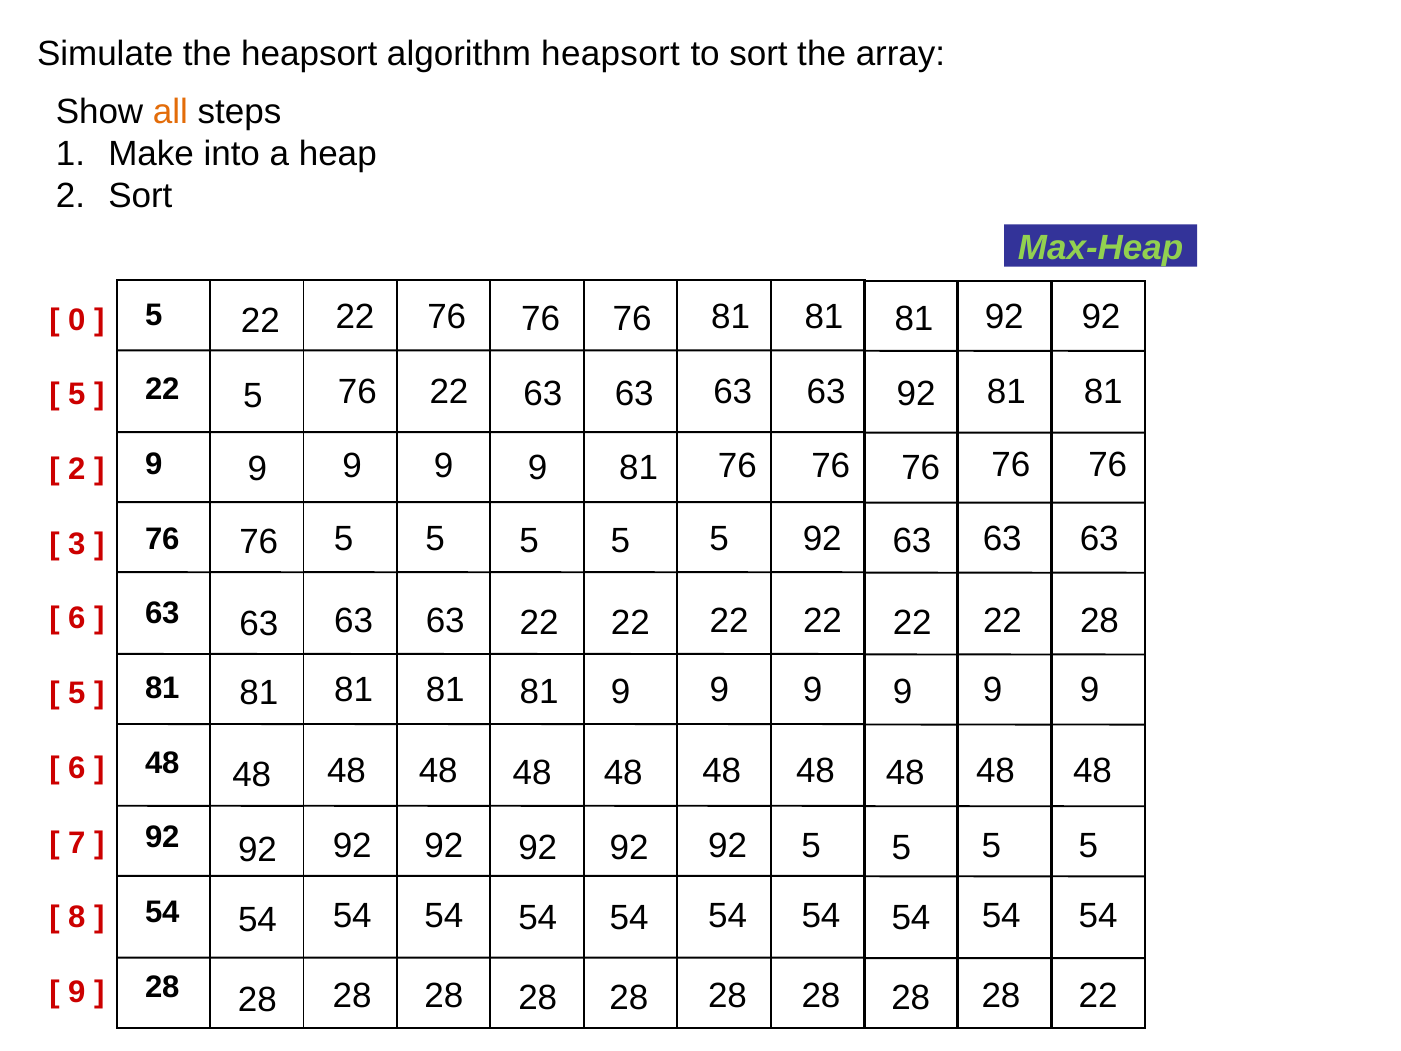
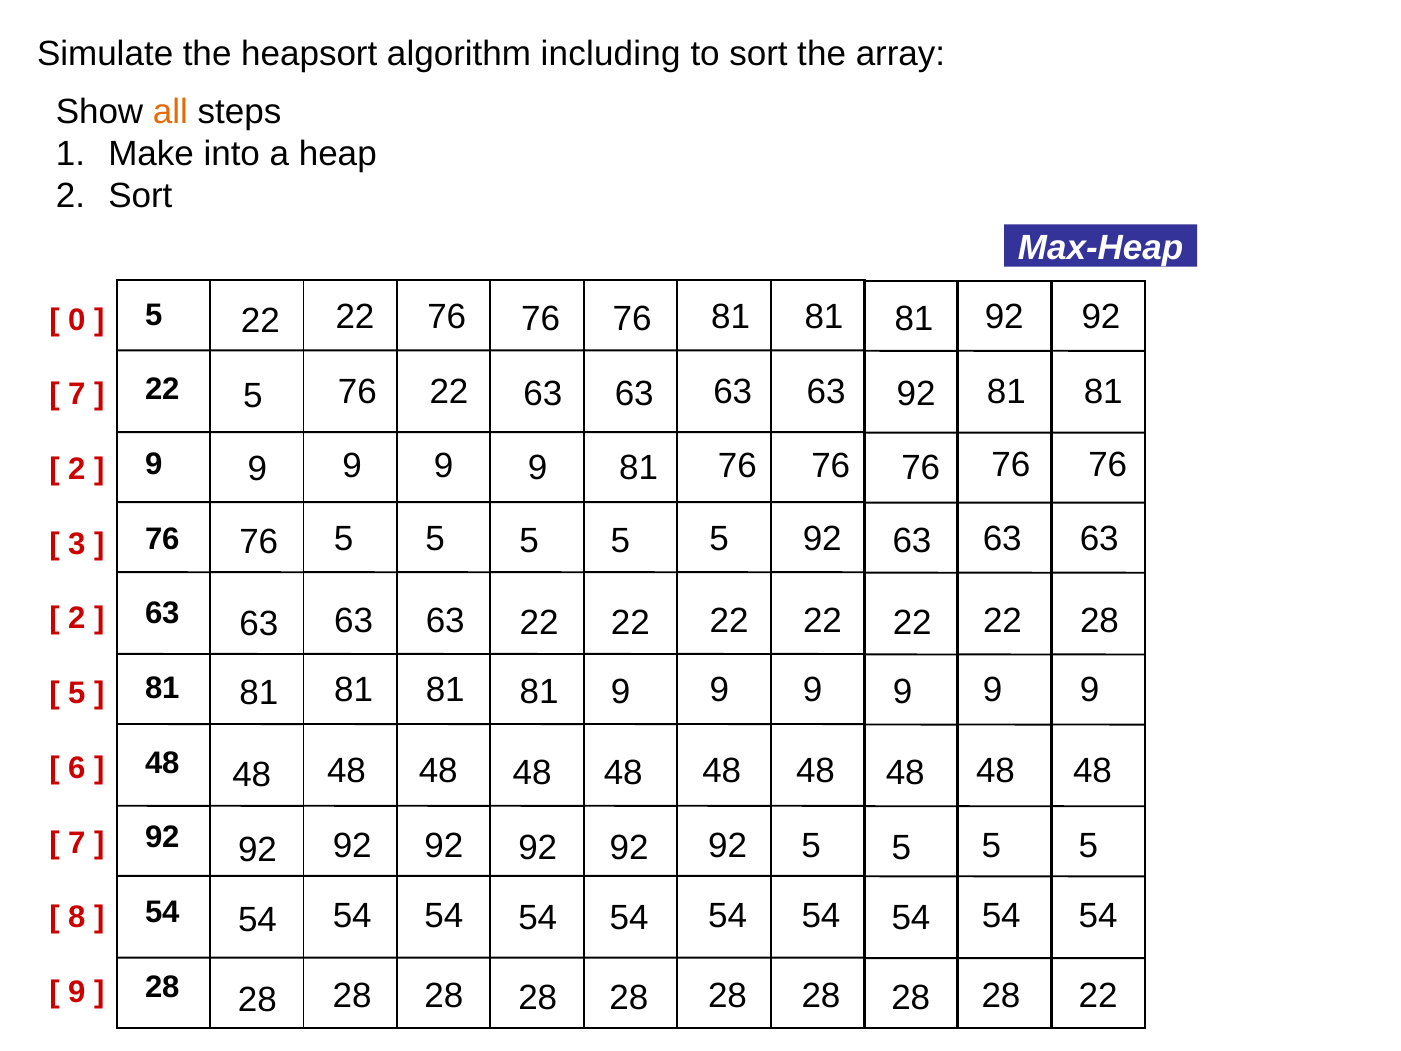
algorithm heapsort: heapsort -> including (611, 54)
Max-Heap colour: light green -> white (1101, 248)
5: 5 -> 7 (77, 394)
6: 6 -> 2 (77, 619)
